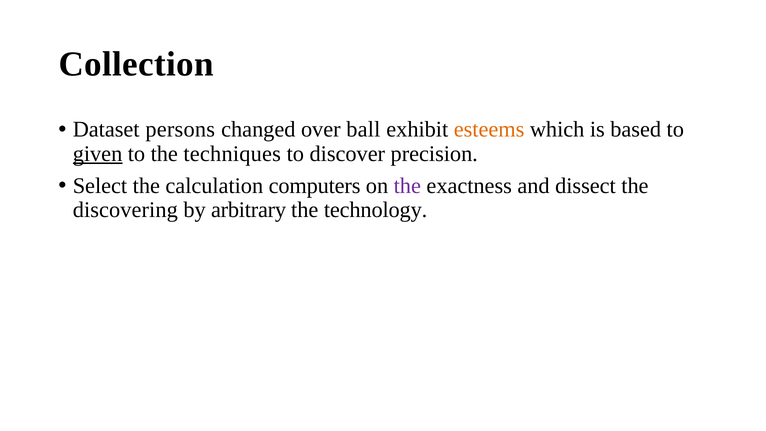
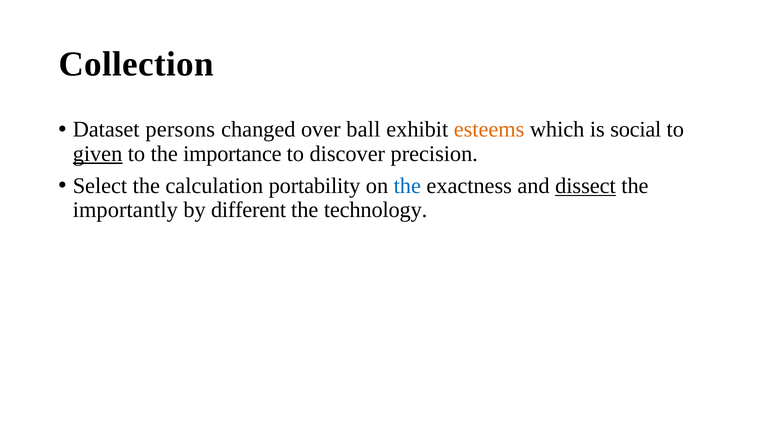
based: based -> social (636, 130)
techniques: techniques -> importance (232, 154)
computers: computers -> portability (315, 186)
the colour: purple -> blue (407, 186)
dissect underline: none -> present (585, 186)
discovering: discovering -> importantly (125, 210)
arbitrary: arbitrary -> different (249, 210)
